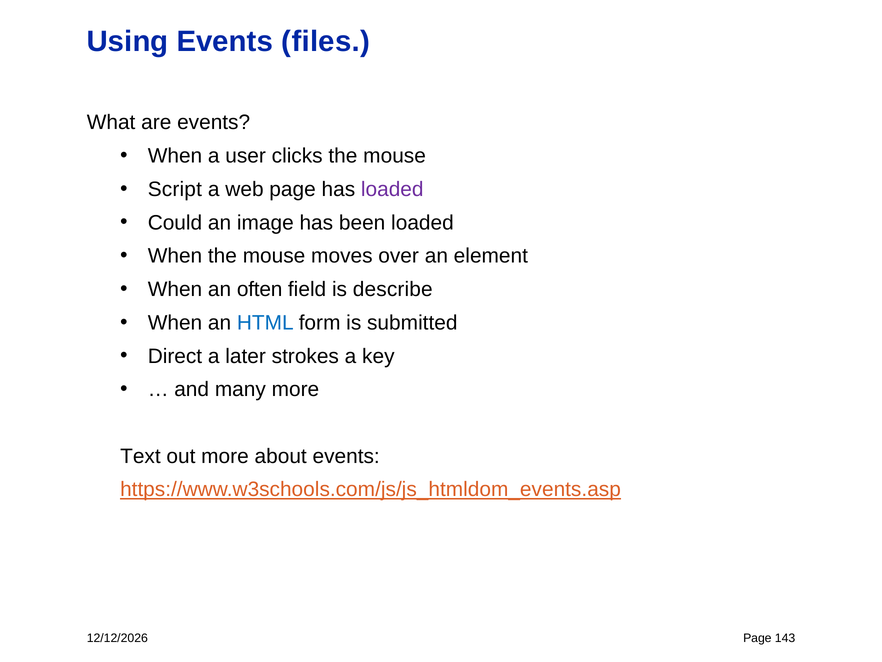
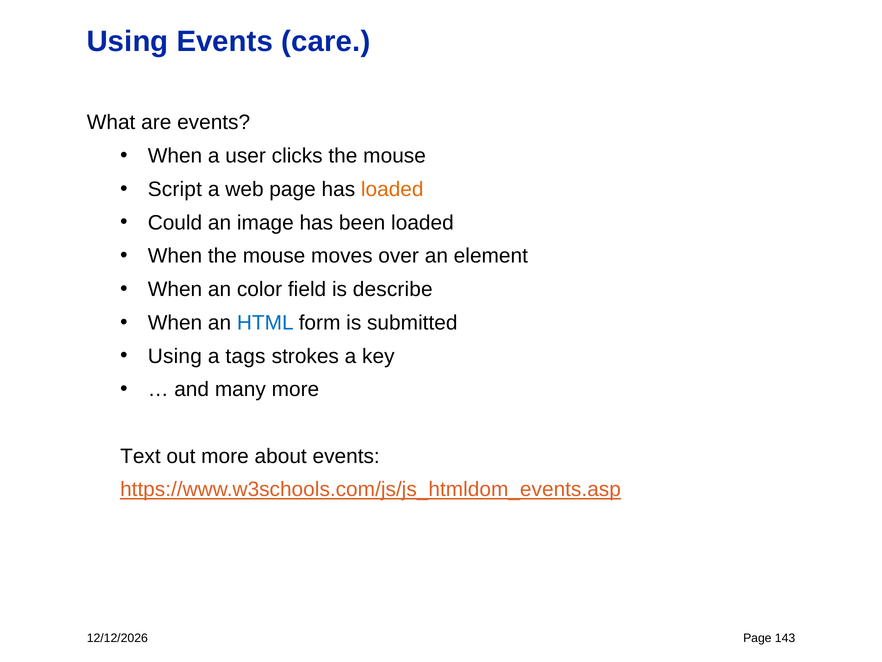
files: files -> care (326, 41)
loaded colour: purple -> orange (392, 189)
often: often -> color (260, 289)
Direct: Direct -> Using (175, 356)
later: later -> tags (245, 356)
